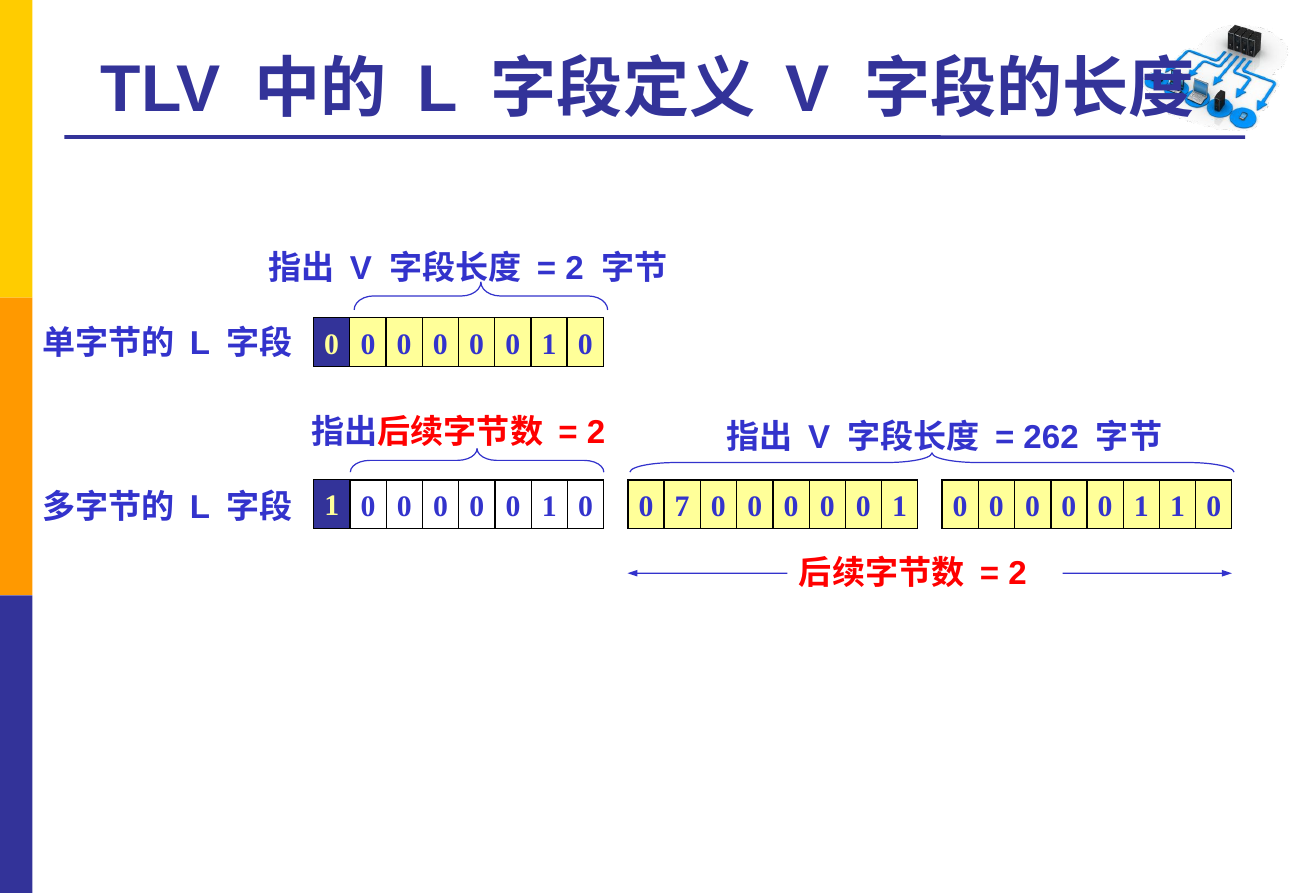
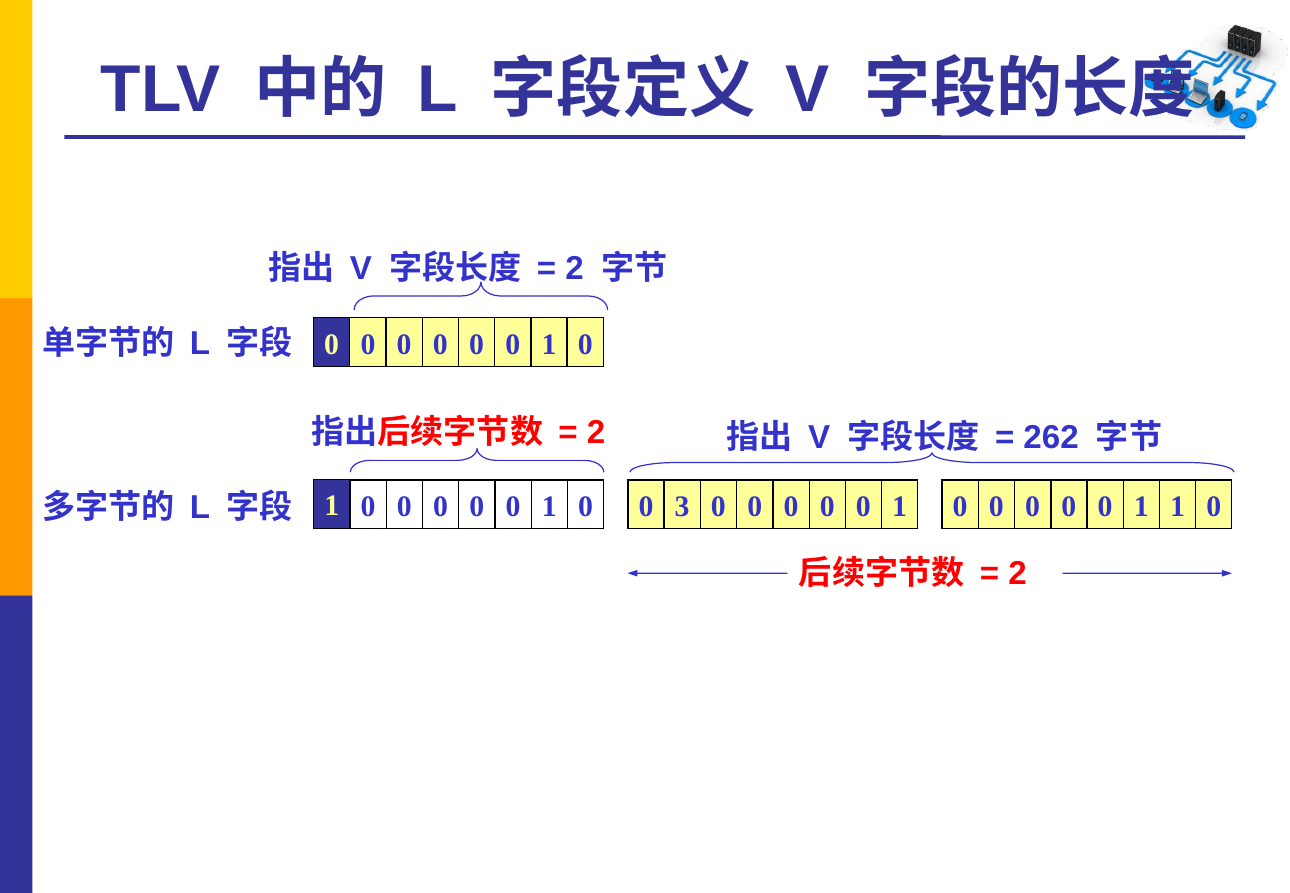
7: 7 -> 3 (682, 507)
